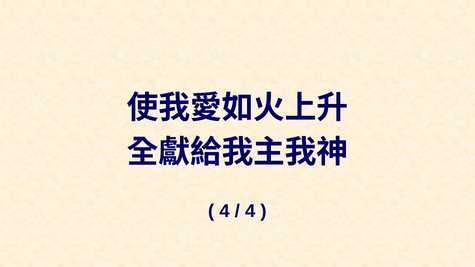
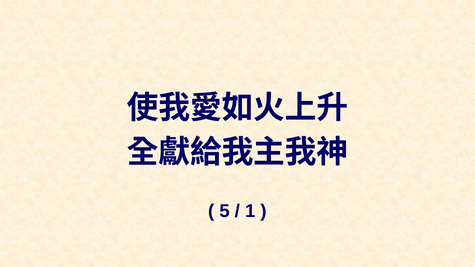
4: 4 -> 5 (225, 211)
4: 4 -> 1 (250, 211)
